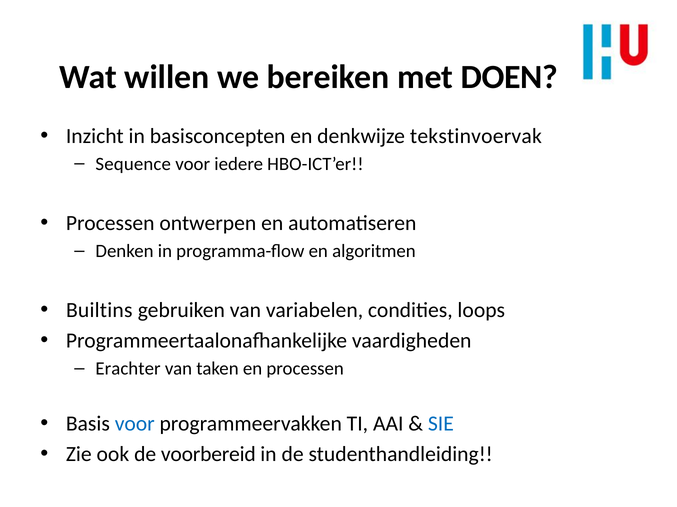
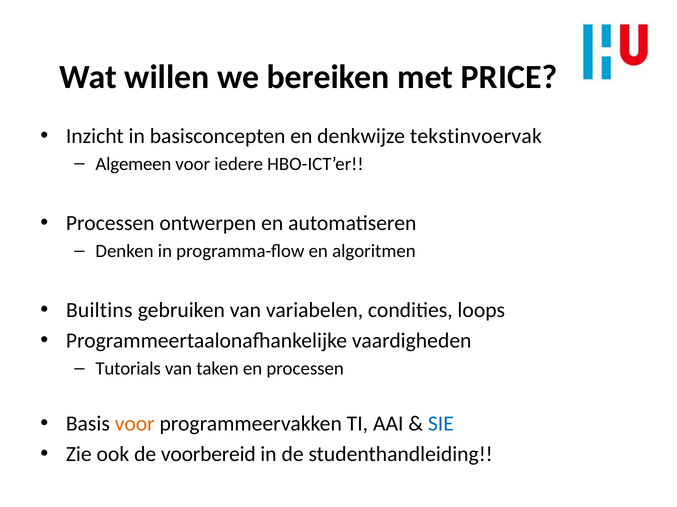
DOEN: DOEN -> PRICE (509, 77)
Sequence: Sequence -> Algemeen (133, 164)
Erachter: Erachter -> Tutorials (128, 369)
voor colour: blue -> orange (135, 424)
